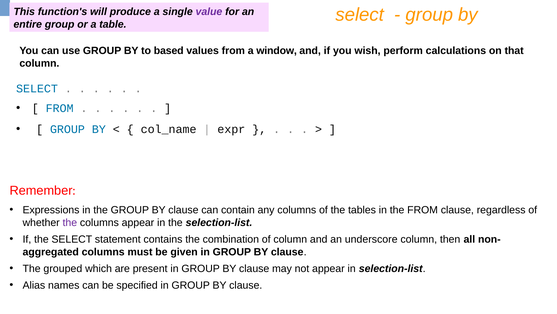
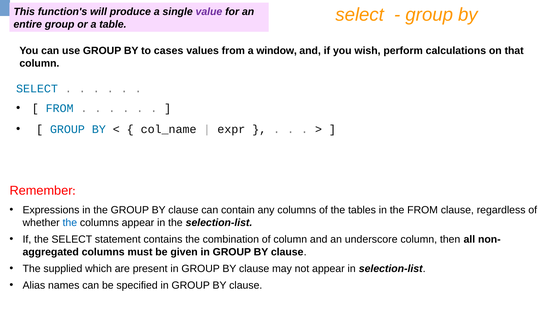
based: based -> cases (169, 51)
the colour: purple -> blue (70, 222)
grouped: grouped -> supplied (63, 268)
